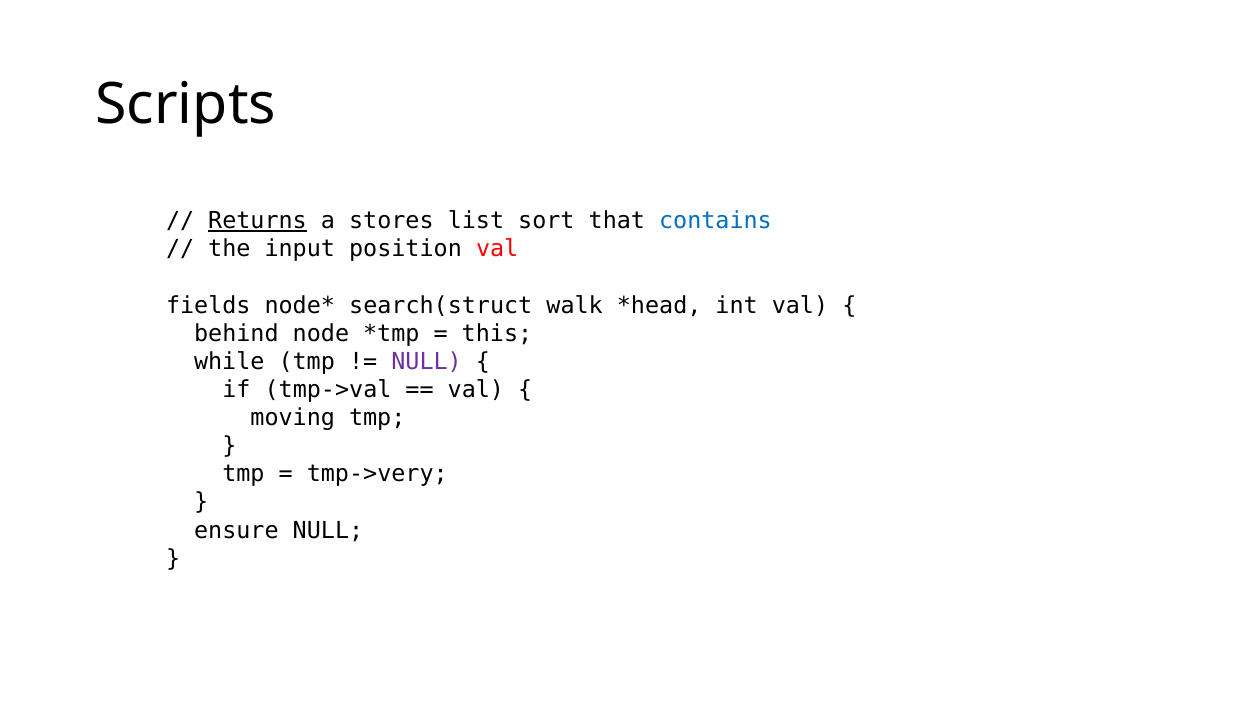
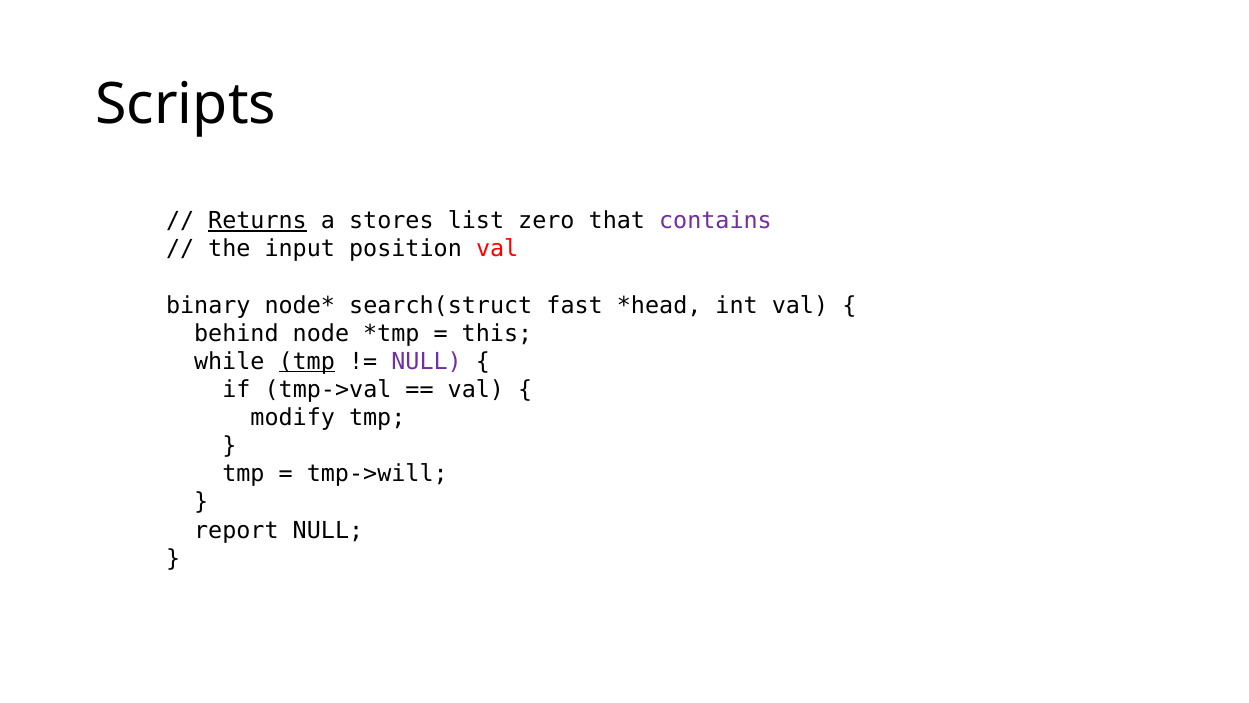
sort: sort -> zero (546, 221)
contains colour: blue -> purple (715, 221)
fields: fields -> binary (208, 305)
walk: walk -> fast (575, 305)
tmp underline: none -> present (307, 361)
moving: moving -> modify (293, 418)
tmp->very: tmp->very -> tmp->will (377, 474)
ensure: ensure -> report (236, 530)
